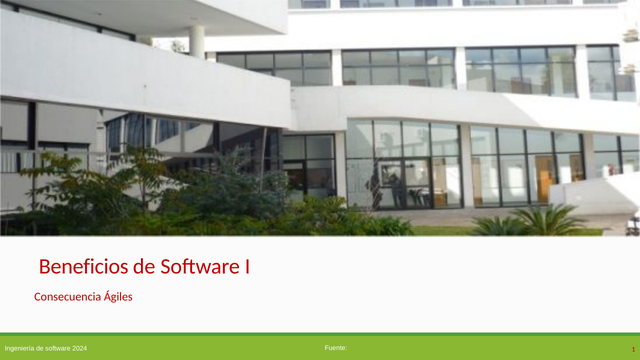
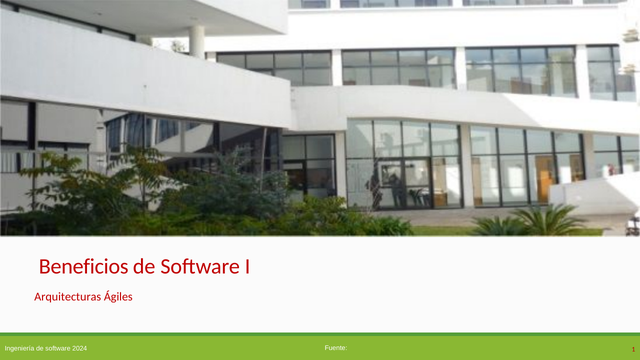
Consecuencia: Consecuencia -> Arquitecturas (68, 297)
